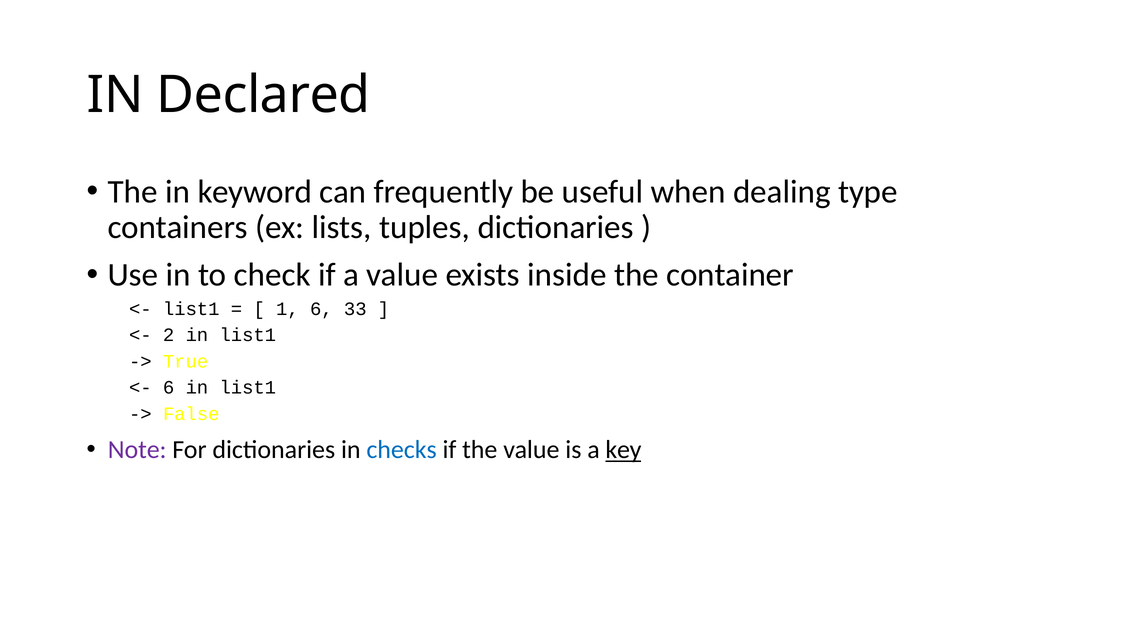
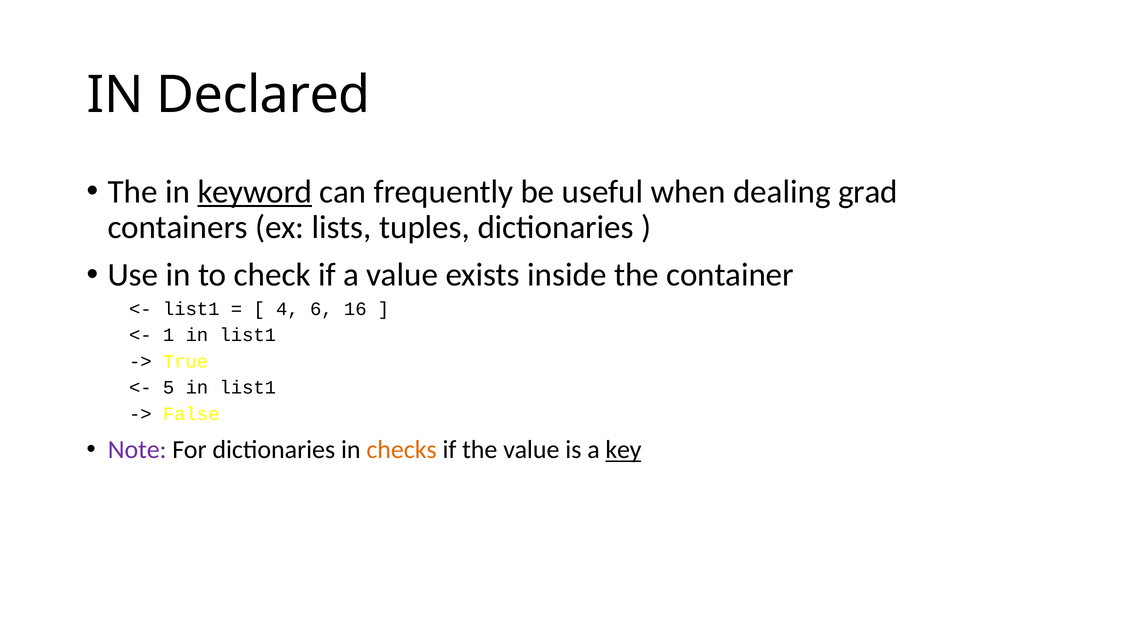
keyword underline: none -> present (255, 192)
type: type -> grad (868, 192)
1: 1 -> 4 (287, 309)
33: 33 -> 16 (355, 309)
2: 2 -> 1 (169, 335)
6: 6 -> 5 (169, 388)
checks colour: blue -> orange (402, 450)
